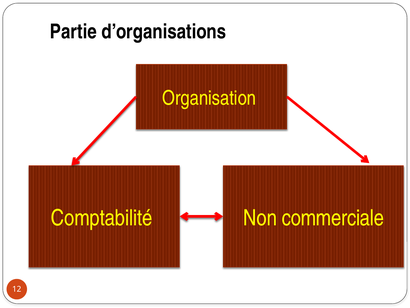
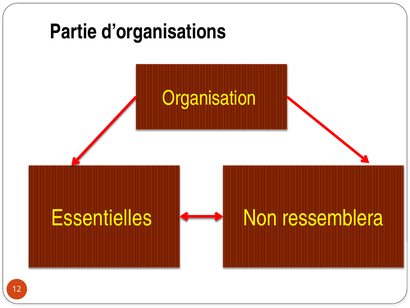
Comptabilité: Comptabilité -> Essentielles (102, 218)
commerciale: commerciale -> ressemblera (333, 218)
